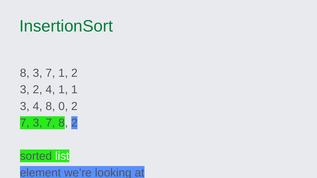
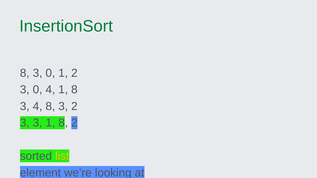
8 3 7: 7 -> 0 (50, 73)
2: 2 -> 0 (38, 90)
4 1 1: 1 -> 8 (74, 90)
4 8 0: 0 -> 3 (63, 106)
7: 7 -> 3 (25, 123)
7: 7 -> 1 (50, 123)
list colour: white -> yellow (62, 156)
